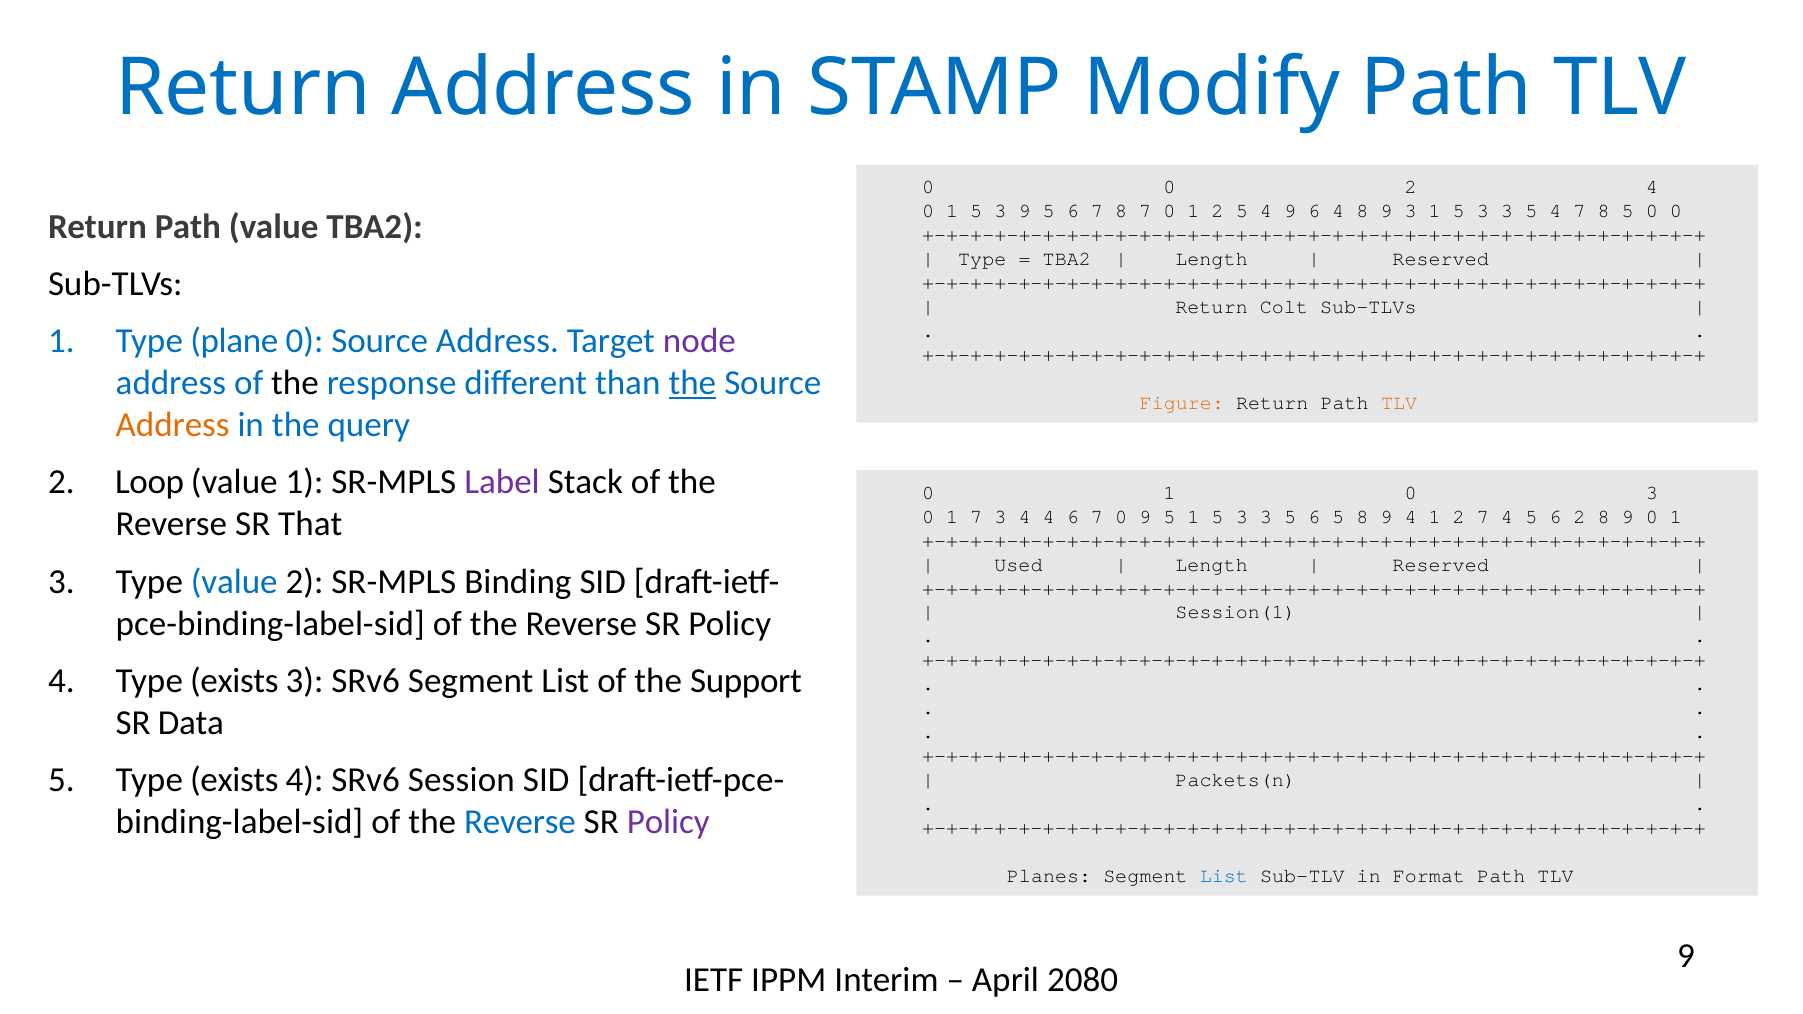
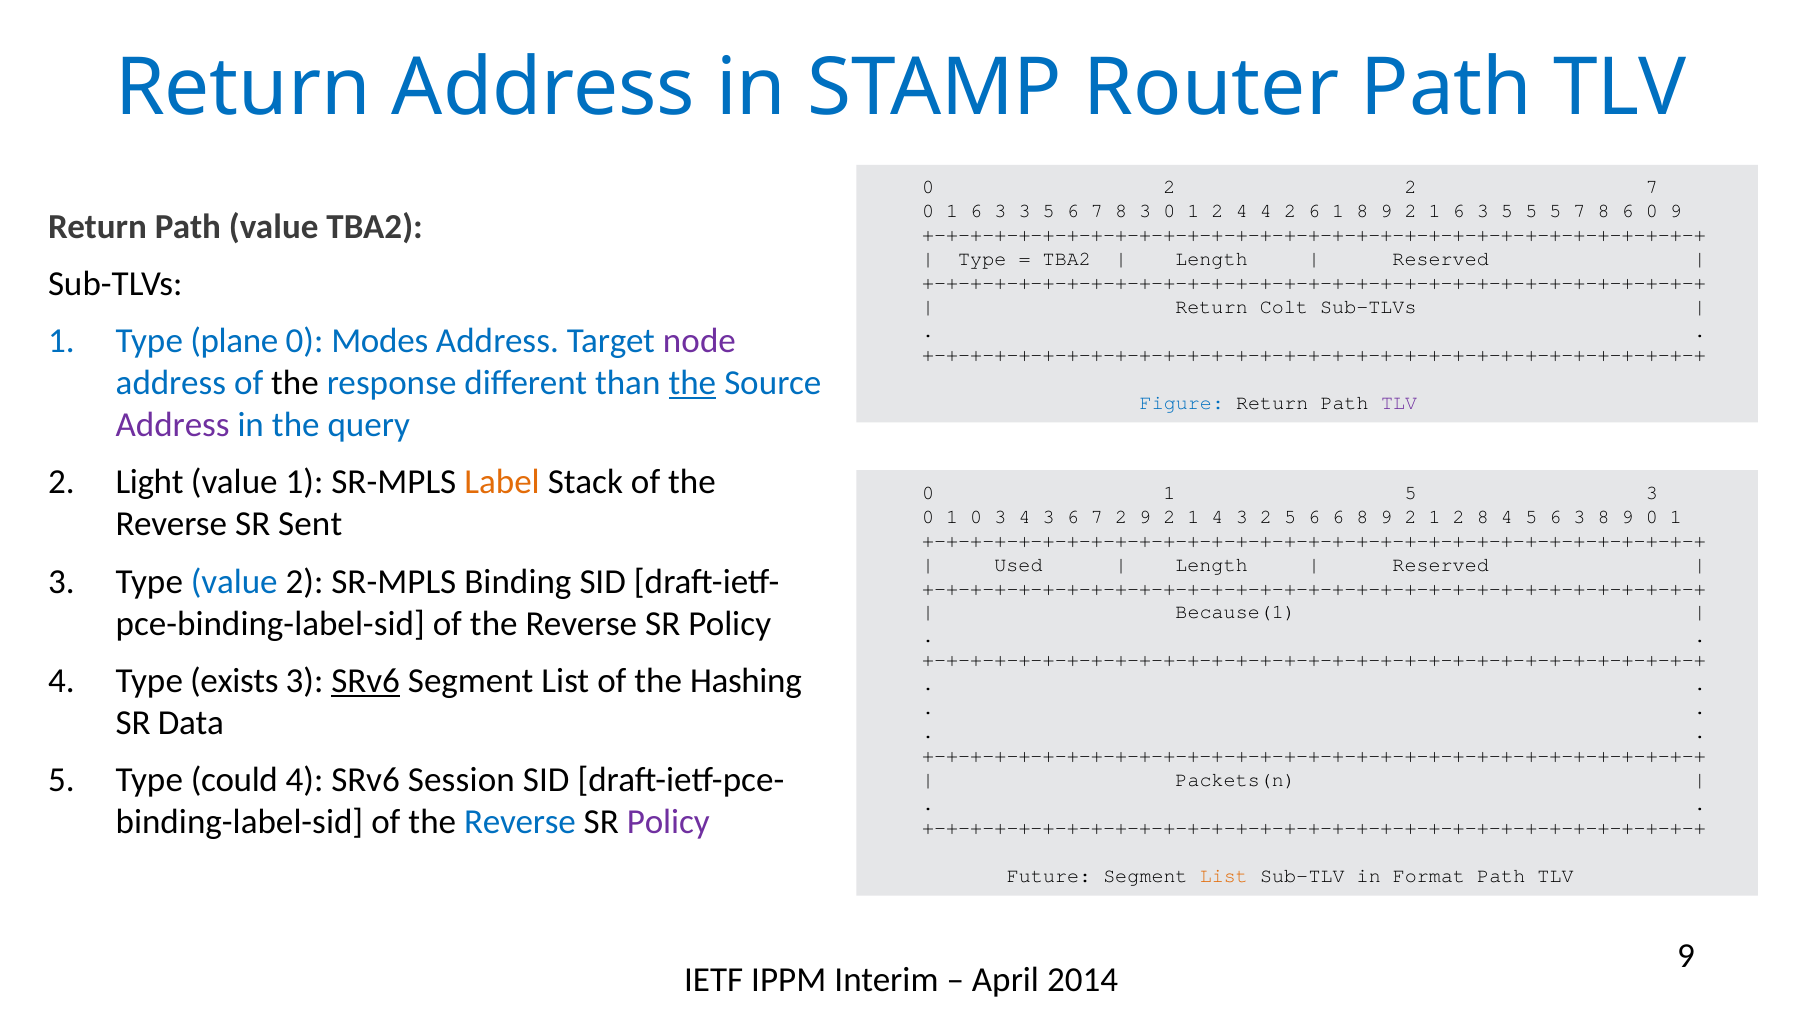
Modify: Modify -> Router (1211, 88)
0: 0 -> 2 (1169, 187)
2 4: 4 -> 7 (1652, 187)
0 1 5: 5 -> 6 (976, 211)
3 9: 9 -> 3 (1025, 211)
8 7: 7 -> 3 (1145, 211)
2 5: 5 -> 4 (1242, 211)
4 9: 9 -> 2 (1290, 211)
6 4: 4 -> 1 (1338, 211)
3: 3 -> 2 (1411, 211)
5: 5 -> 6 (1459, 211)
3: 3 -> 5 (1507, 211)
4: 4 -> 5 (1555, 211)
8 5: 5 -> 6 (1628, 211)
0: 0 -> 9 (1676, 211)
0 Source: Source -> Modes (380, 341)
Figure colour: orange -> blue (1182, 403)
TLV colour: orange -> purple (1399, 403)
Address colour: orange -> purple (173, 425)
Loop: Loop -> Light (150, 482)
Label colour: purple -> orange (502, 482)
1 0: 0 -> 5 (1411, 493)
1 7: 7 -> 0 (976, 517)
3 4 4: 4 -> 3 (1049, 517)
6 7 0: 0 -> 2 (1121, 517)
5: 5 -> 2 (1169, 517)
5: 5 -> 4 (1217, 517)
3: 3 -> 2 (1266, 517)
6 5: 5 -> 6 (1338, 517)
4: 4 -> 2 (1411, 517)
2 7: 7 -> 8 (1483, 517)
5 6 2: 2 -> 3 (1579, 517)
That: That -> Sent (310, 525)
Session(1: Session(1 -> Because(1 (1236, 613)
SRv6 underline: none -> present (366, 681)
Support: Support -> Hashing (746, 681)
5 Type exists: exists -> could (234, 780)
Planes: Planes -> Future (1049, 876)
List colour: blue -> orange (1224, 876)
2080: 2080 -> 2014 (1083, 980)
